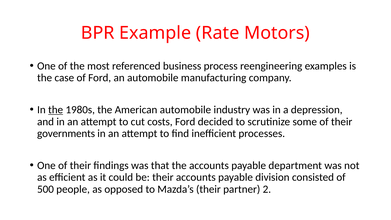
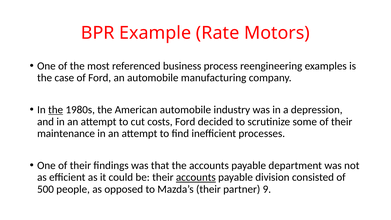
governments: governments -> maintenance (66, 133)
accounts underline: none -> present (196, 177)
2: 2 -> 9 (267, 189)
